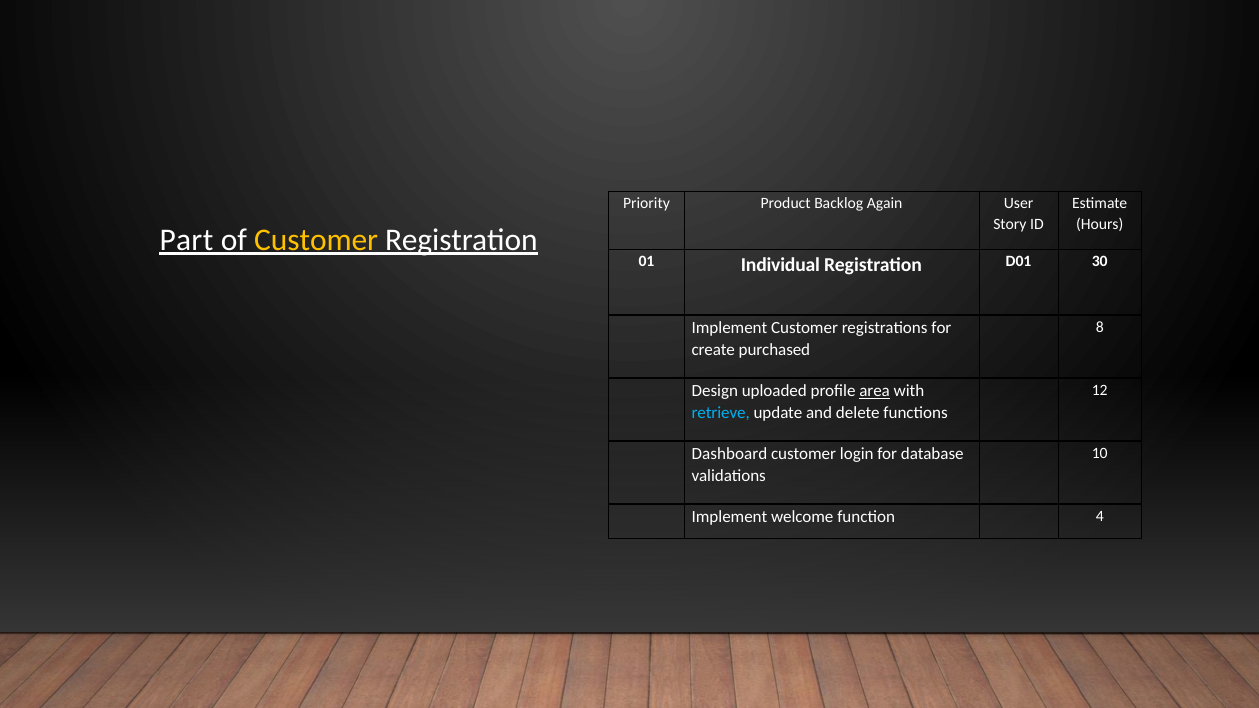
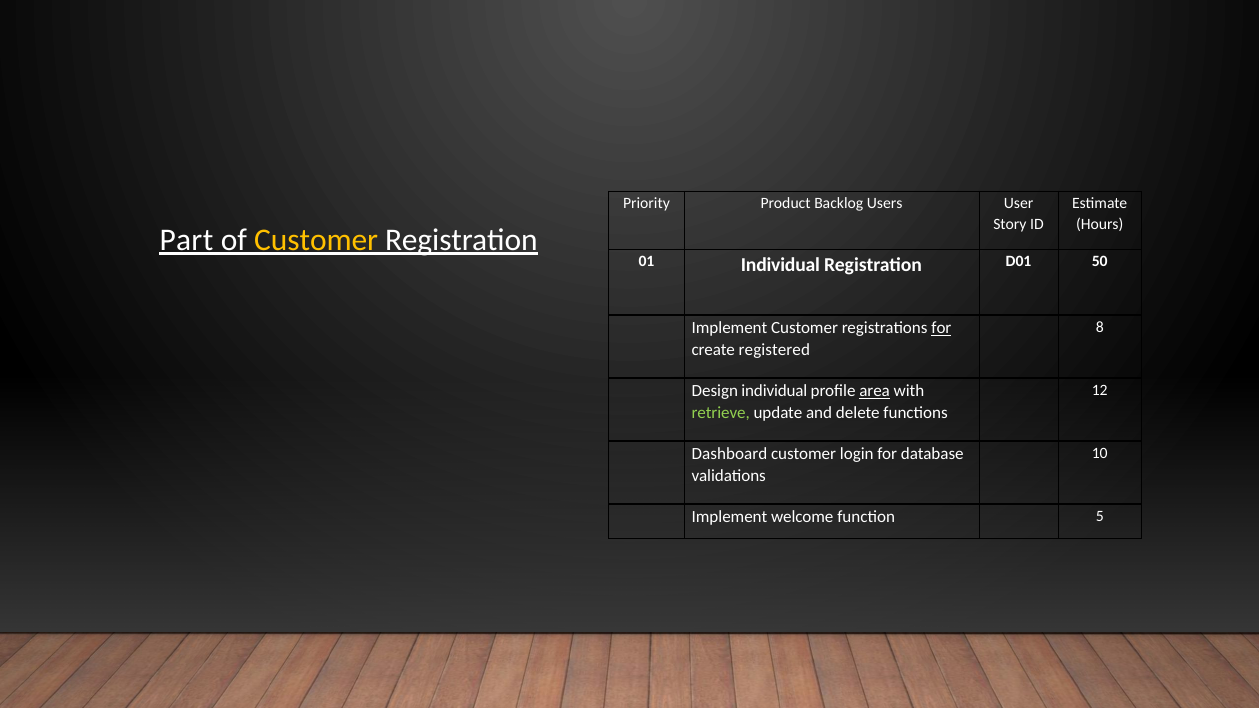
Again: Again -> Users (885, 204)
30: 30 -> 50 (1100, 262)
for underline: none -> present (941, 328)
purchased: purchased -> registered (774, 350)
Design uploaded: uploaded -> individual (774, 391)
retrieve colour: light blue -> light green (721, 413)
4: 4 -> 5 (1100, 516)
